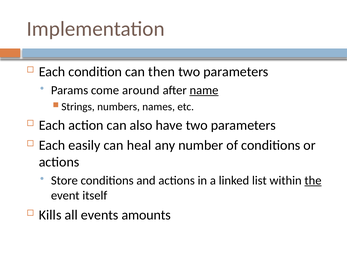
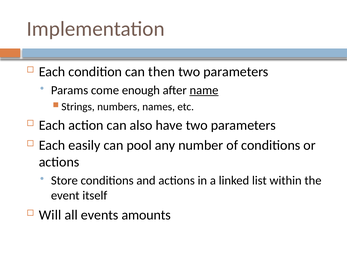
around: around -> enough (141, 90)
heal: heal -> pool (139, 145)
the underline: present -> none (313, 181)
Kills: Kills -> Will (50, 215)
